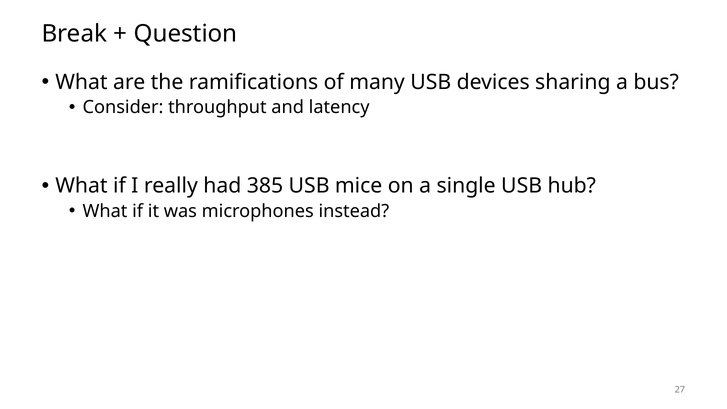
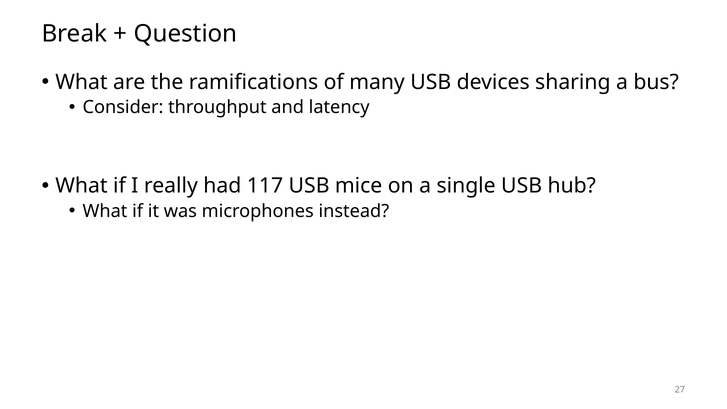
385: 385 -> 117 (265, 186)
